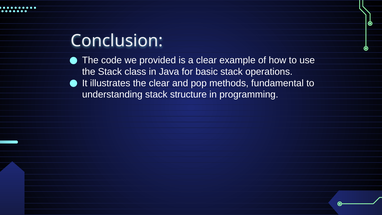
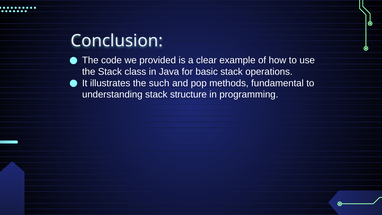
the clear: clear -> such (159, 83)
